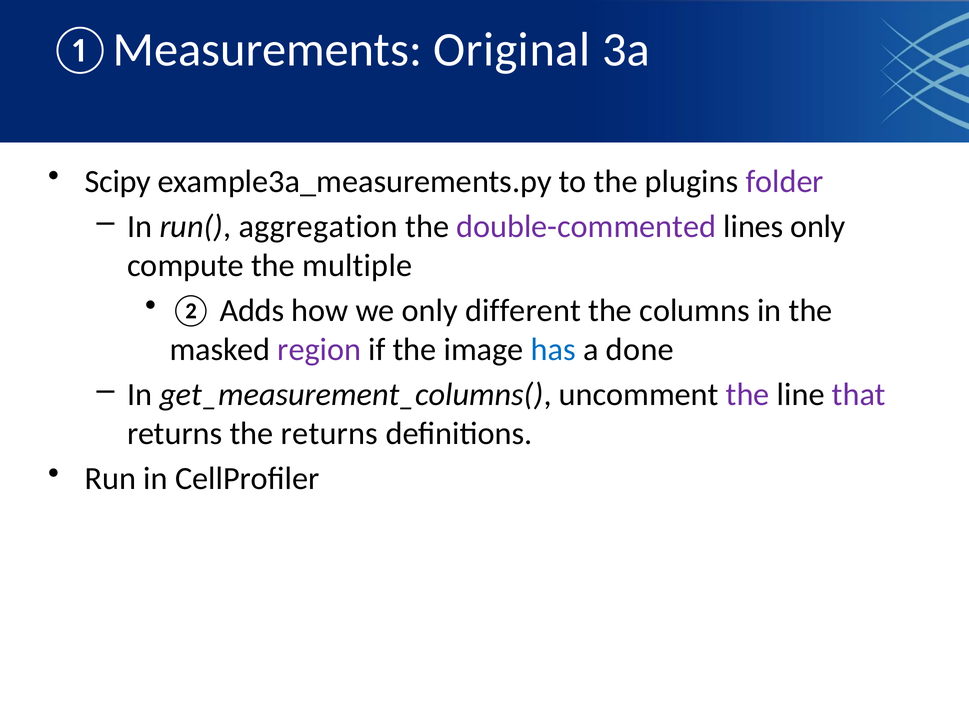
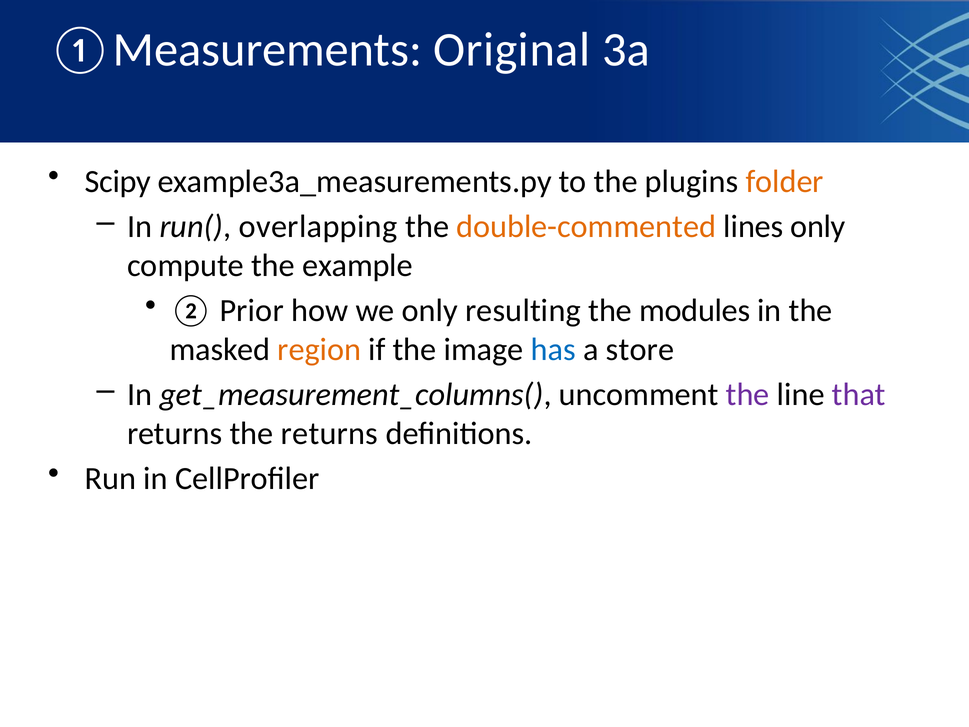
folder colour: purple -> orange (785, 182)
aggregation: aggregation -> overlapping (318, 227)
double-commented colour: purple -> orange (586, 227)
multiple: multiple -> example (357, 266)
Adds: Adds -> Prior (252, 311)
different: different -> resulting (523, 311)
columns: columns -> modules (695, 311)
region colour: purple -> orange (319, 349)
done: done -> store (640, 349)
